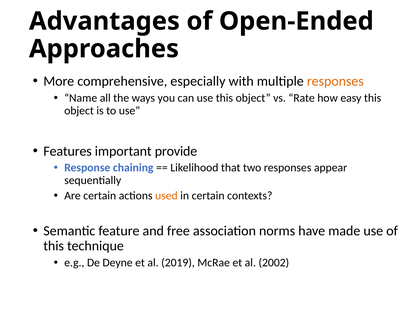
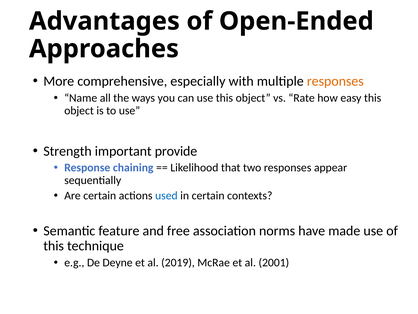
Features: Features -> Strength (68, 151)
used colour: orange -> blue (166, 196)
2002: 2002 -> 2001 (274, 262)
